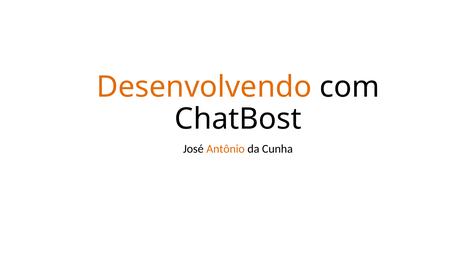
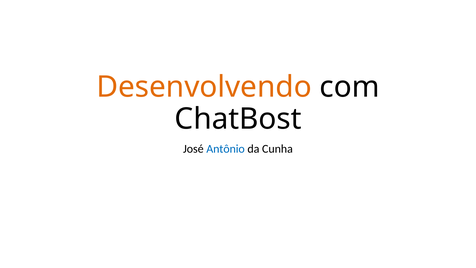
Antônio colour: orange -> blue (226, 149)
